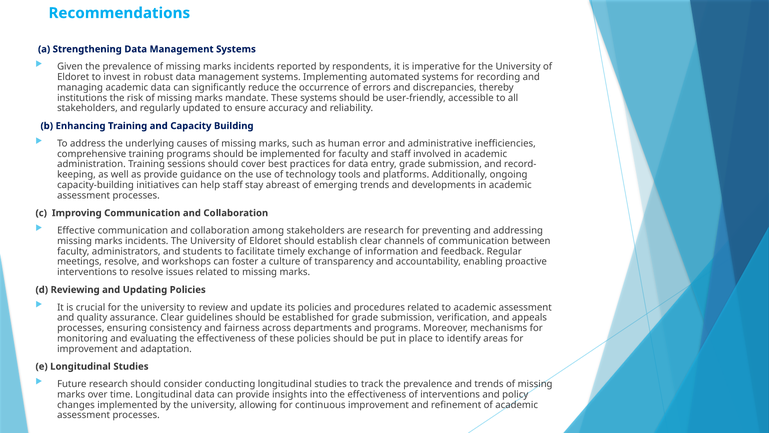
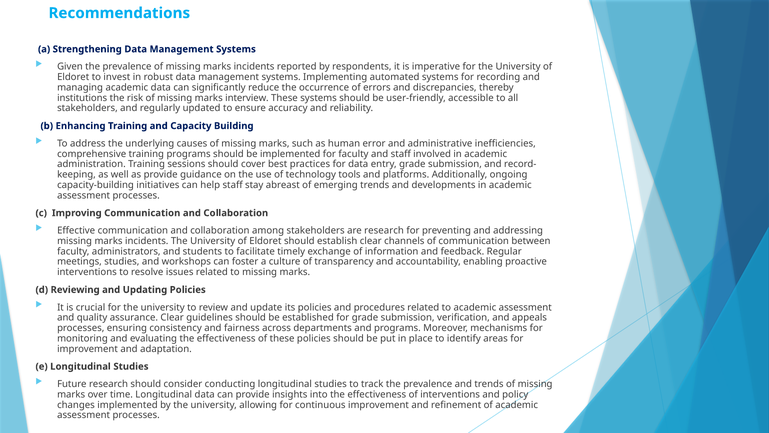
mandate: mandate -> interview (247, 98)
meetings resolve: resolve -> studies (122, 262)
